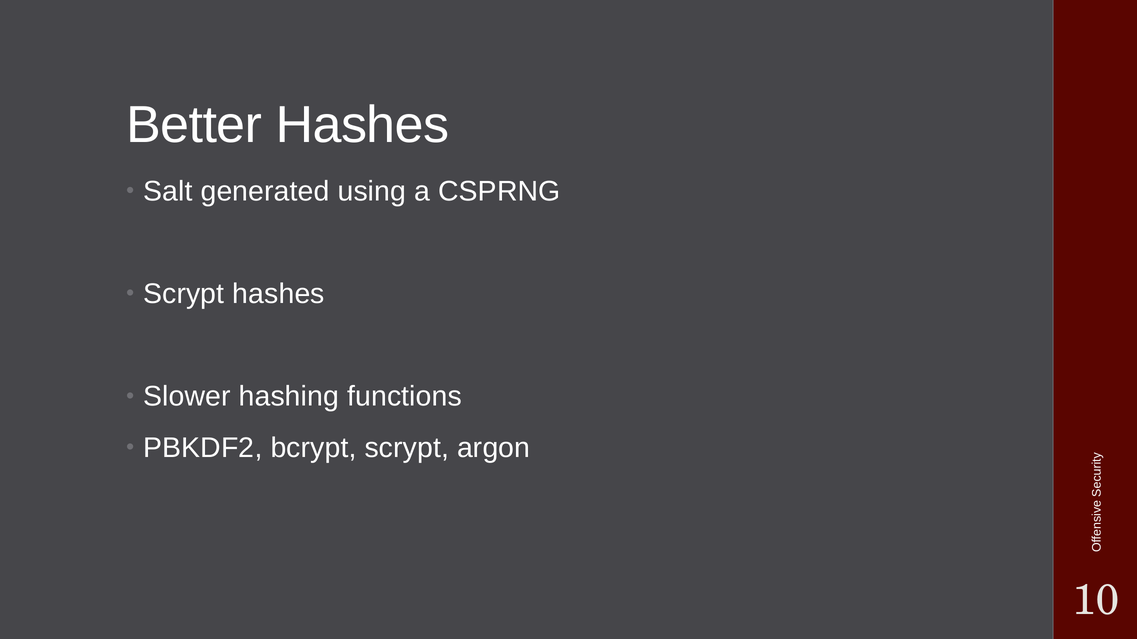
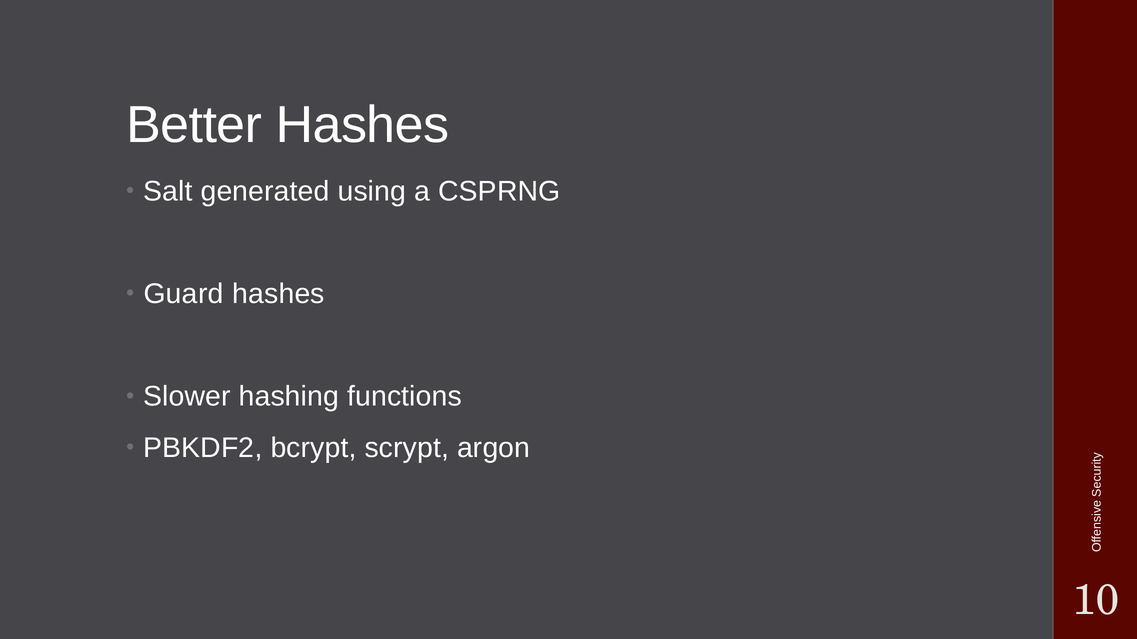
Scrypt: Scrypt -> Guard (184, 294)
